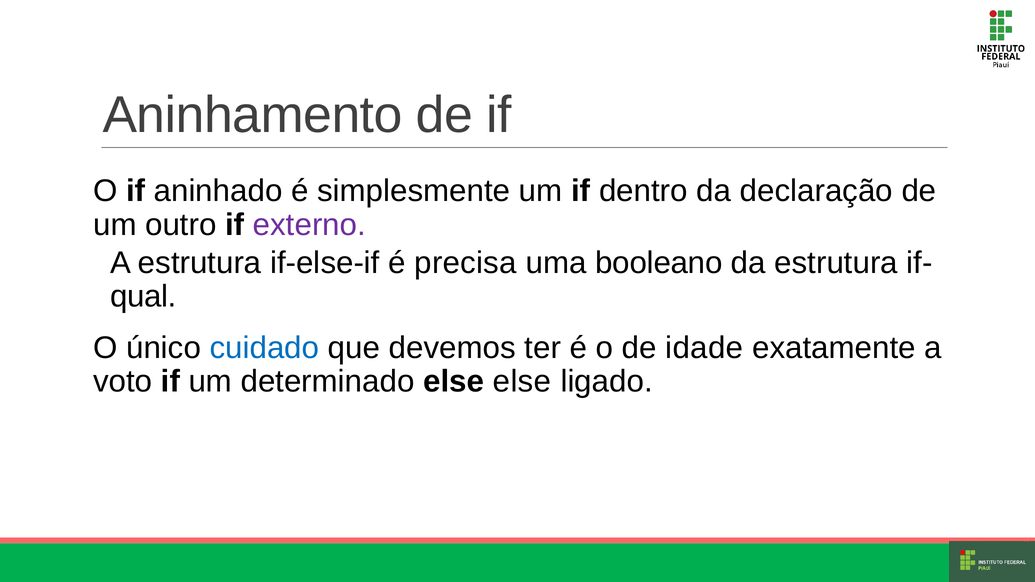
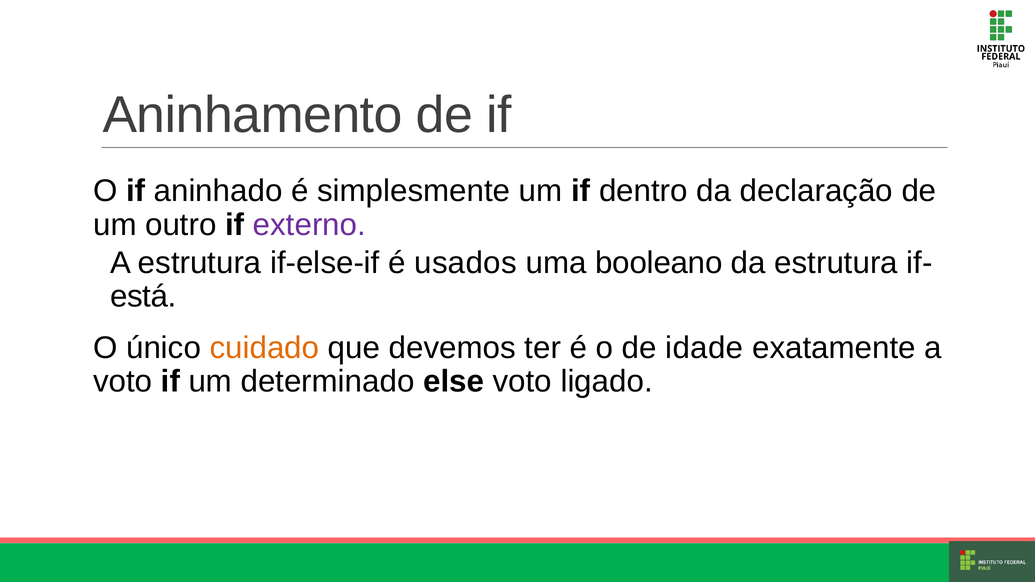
precisa: precisa -> usados (466, 263)
qual: qual -> está (143, 297)
cuidado colour: blue -> orange (264, 348)
else else: else -> voto (522, 382)
